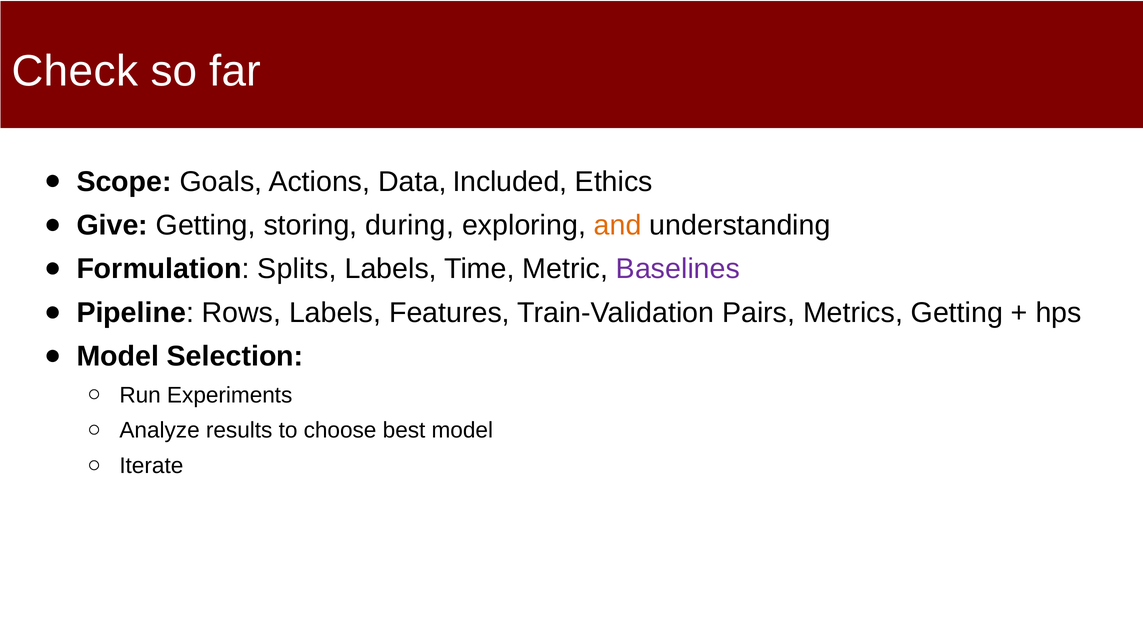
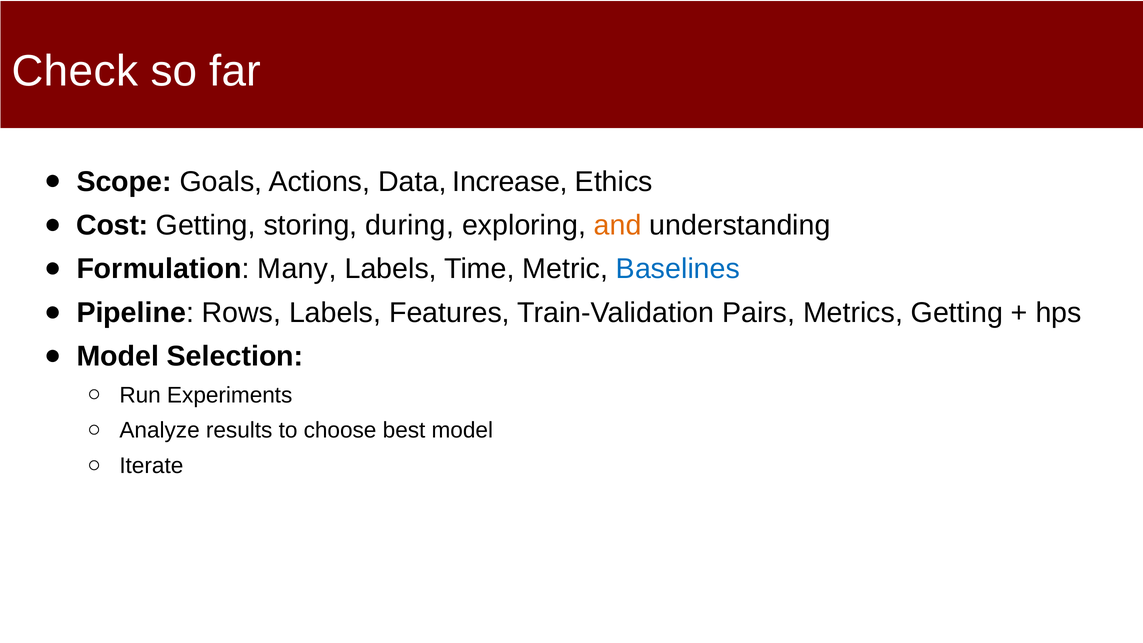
Included: Included -> Increase (510, 182)
Give: Give -> Cost (112, 225)
Splits: Splits -> Many (297, 269)
Baselines colour: purple -> blue (678, 269)
